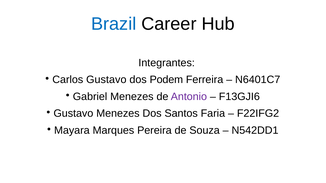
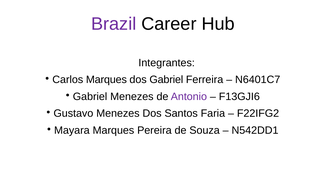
Brazil colour: blue -> purple (114, 24)
Carlos Gustavo: Gustavo -> Marques (106, 80)
dos Podem: Podem -> Gabriel (166, 80)
